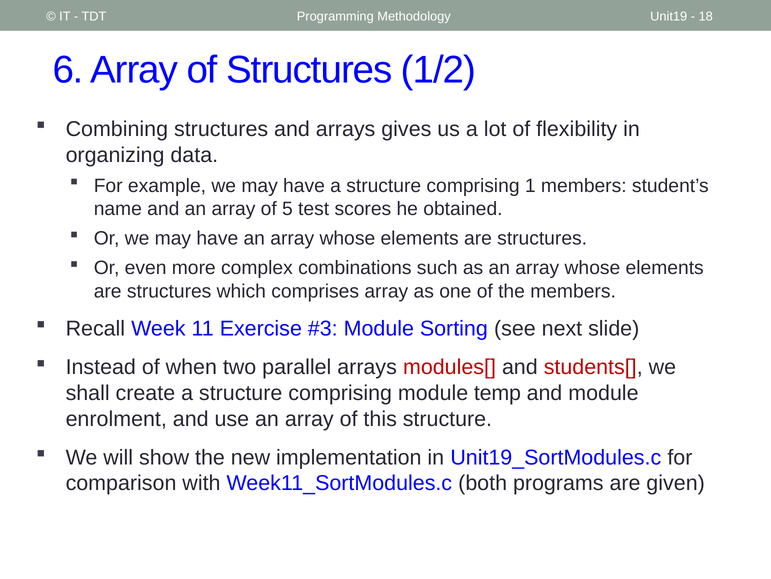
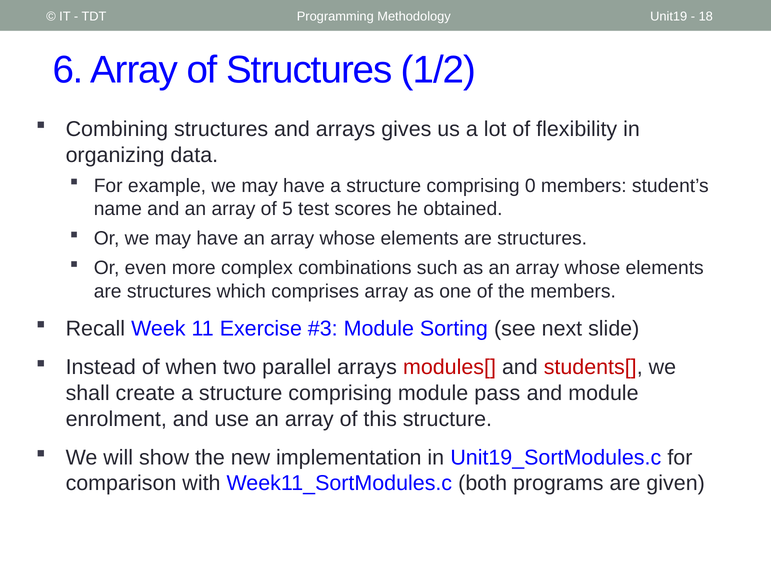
1: 1 -> 0 (530, 186)
temp: temp -> pass (497, 393)
